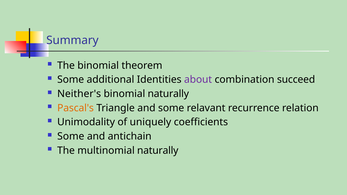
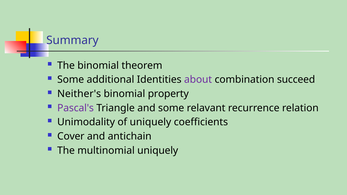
binomial naturally: naturally -> property (168, 94)
Pascal's colour: orange -> purple (76, 108)
Some: Some -> Cover (71, 136)
multinomial naturally: naturally -> uniquely (158, 151)
